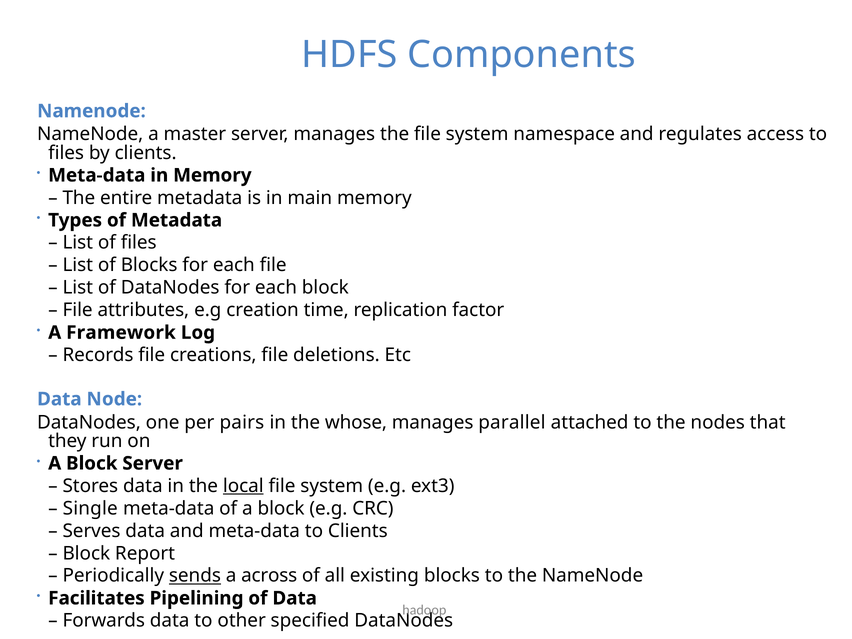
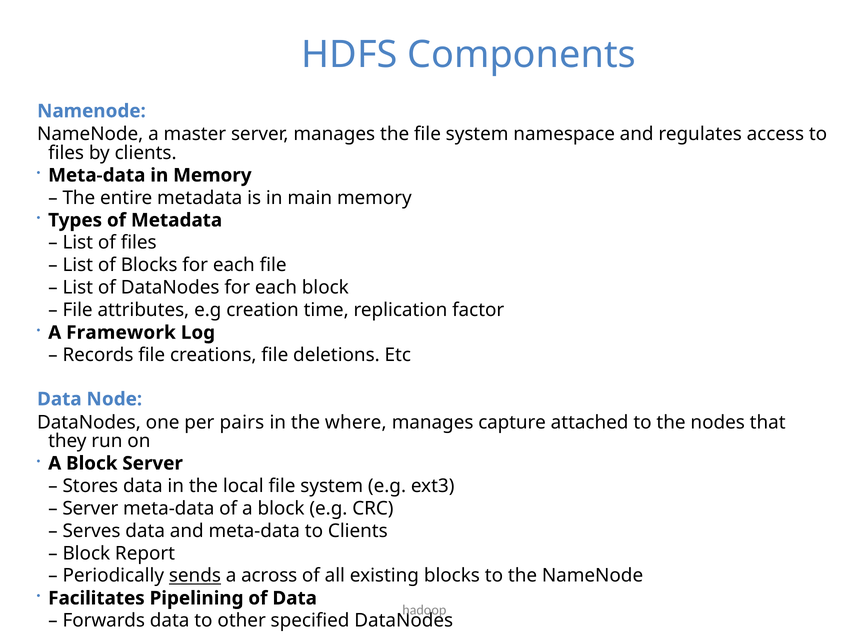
whose: whose -> where (356, 422)
parallel: parallel -> capture (512, 422)
local underline: present -> none (243, 486)
Single: Single -> Server (90, 508)
